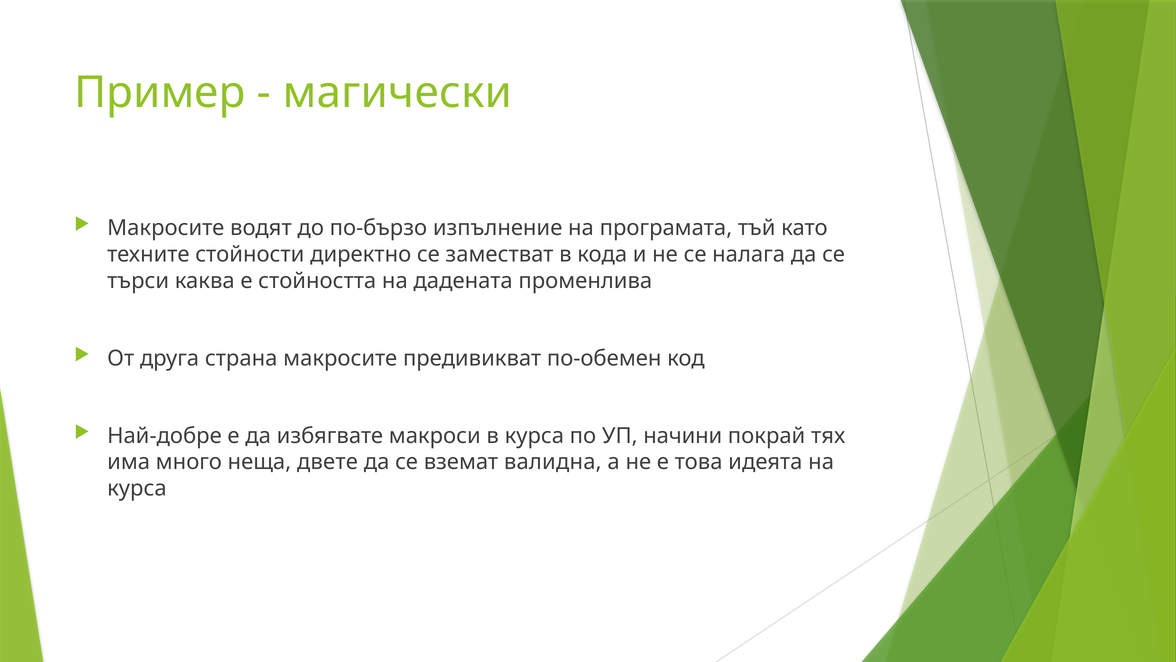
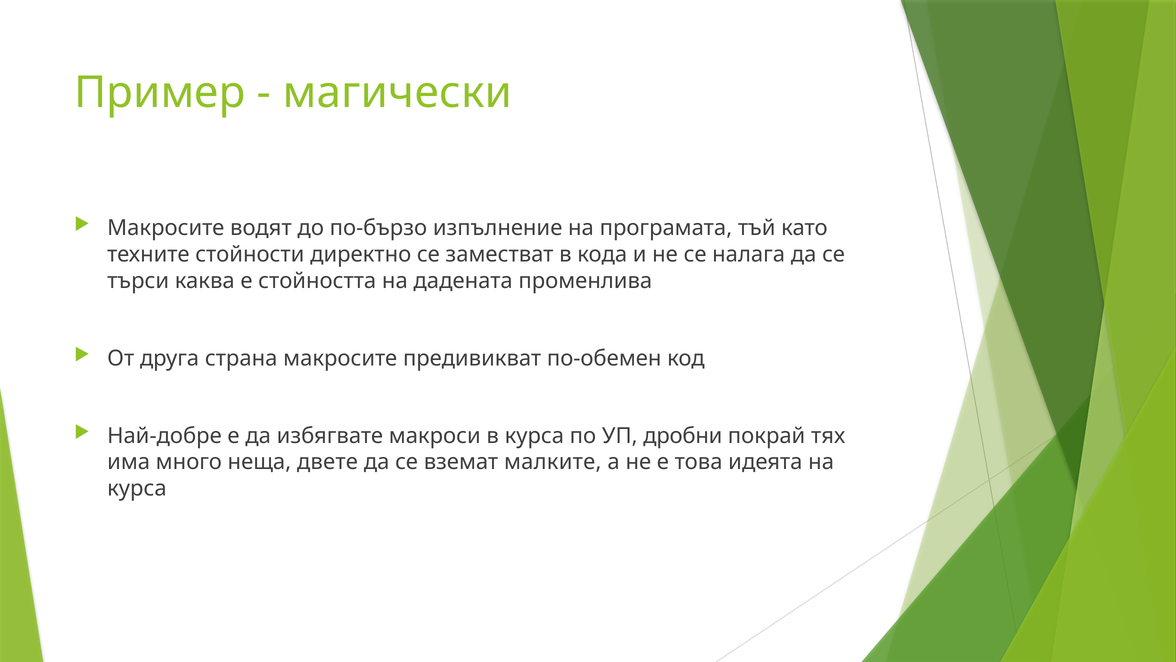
начини: начини -> дробни (683, 435)
валидна: валидна -> малките (553, 462)
